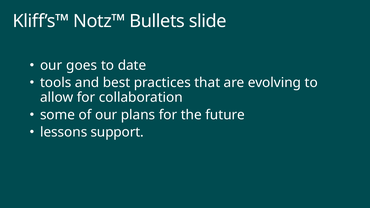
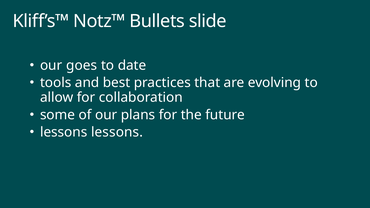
lessons support: support -> lessons (117, 132)
